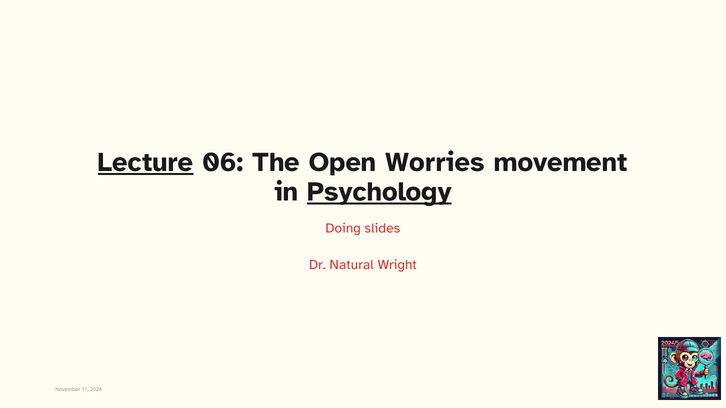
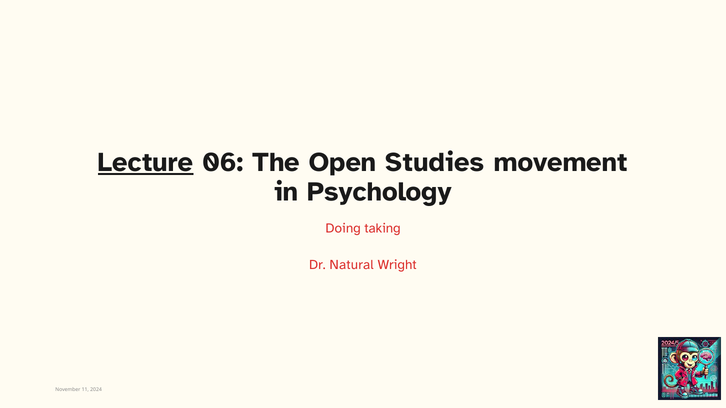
Worries: Worries -> Studies (435, 163)
Psychology underline: present -> none (379, 192)
slides: slides -> taking (383, 229)
